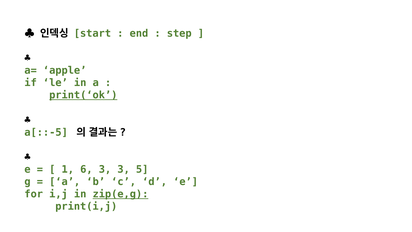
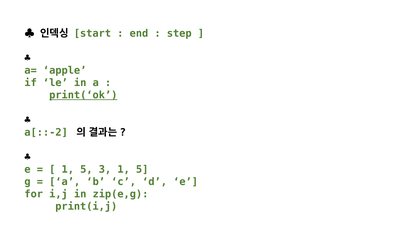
a[::-5: a[::-5 -> a[::-2 (46, 132)
6: 6 -> 5 (86, 169)
3 3: 3 -> 1 (124, 169)
zip(e,g underline: present -> none (120, 194)
